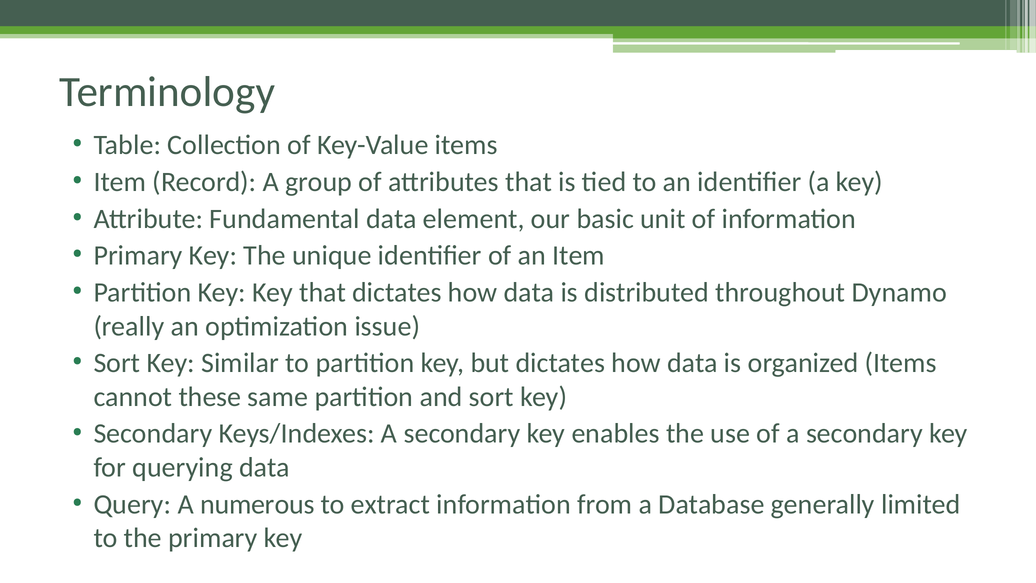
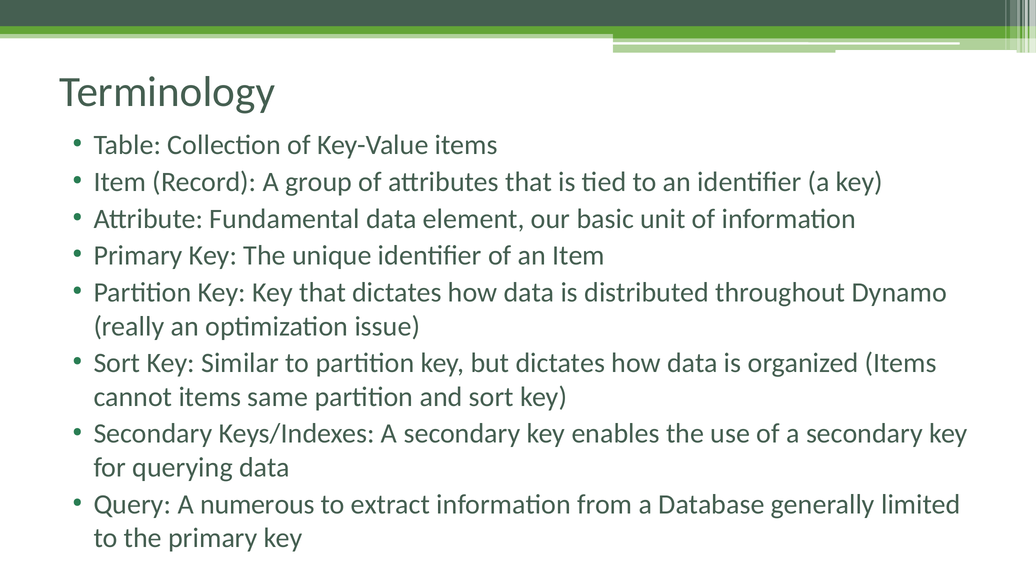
cannot these: these -> items (210, 397)
